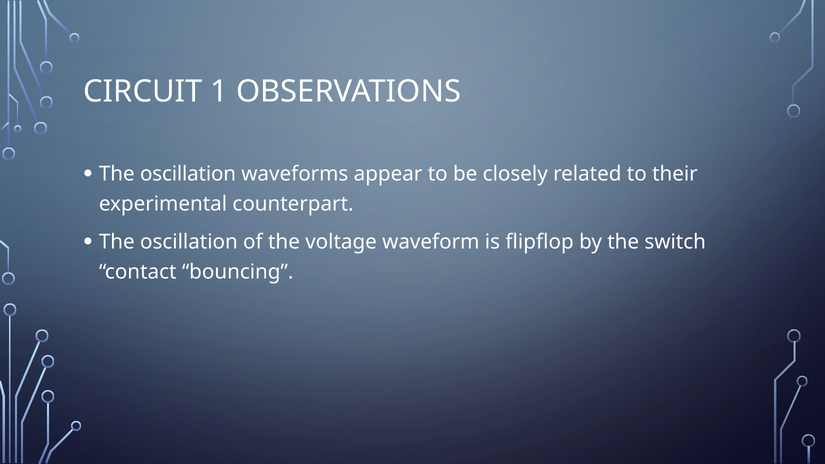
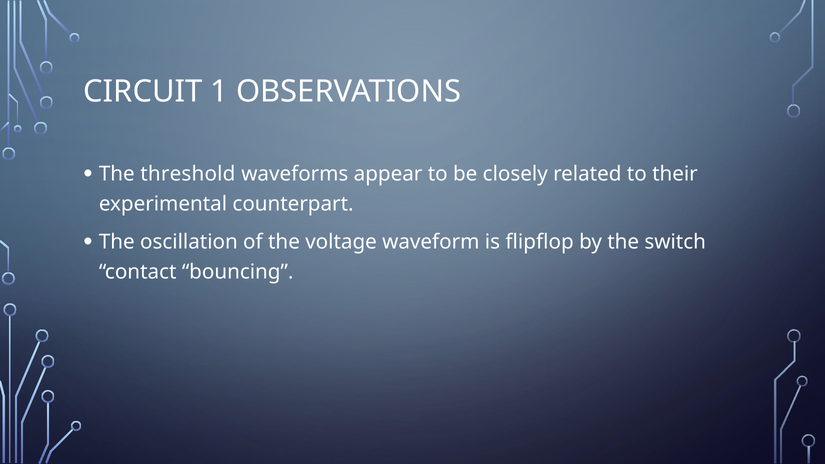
oscillation: oscillation -> threshold (188, 174)
